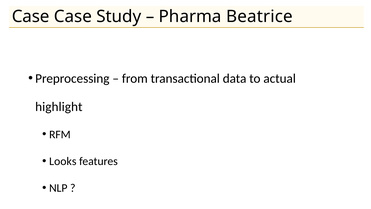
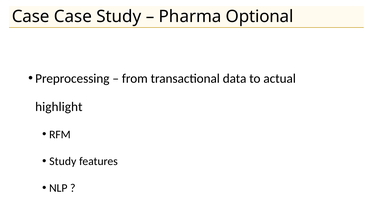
Beatrice: Beatrice -> Optional (260, 17)
Looks: Looks -> Study (63, 161)
